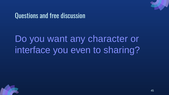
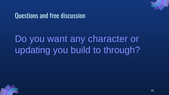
interface: interface -> updating (33, 50)
even: even -> build (81, 50)
sharing: sharing -> through (122, 50)
